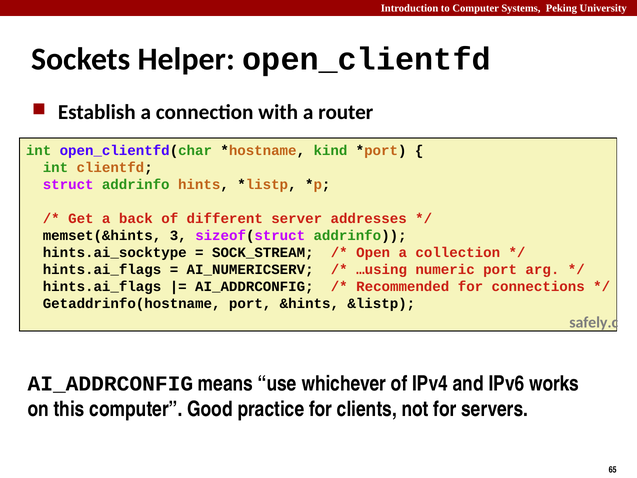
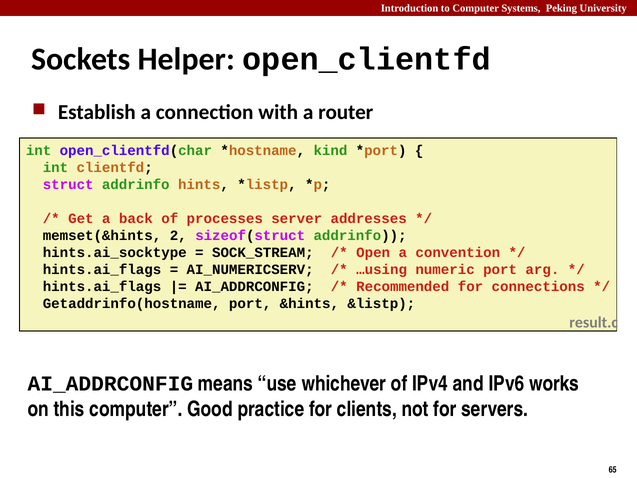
different: different -> processes (225, 219)
3: 3 -> 2 (178, 236)
collection: collection -> convention (458, 252)
safely.c: safely.c -> result.c (594, 322)
